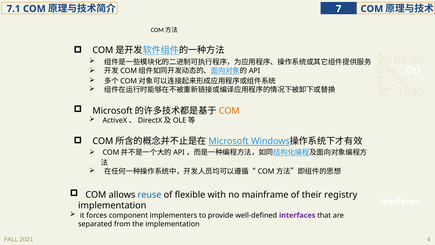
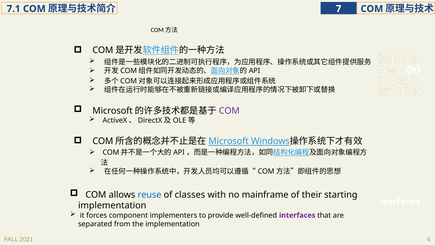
COM colour: orange -> purple (229, 111)
flexible: flexible -> classes (190, 194)
registry: registry -> starting (341, 194)
